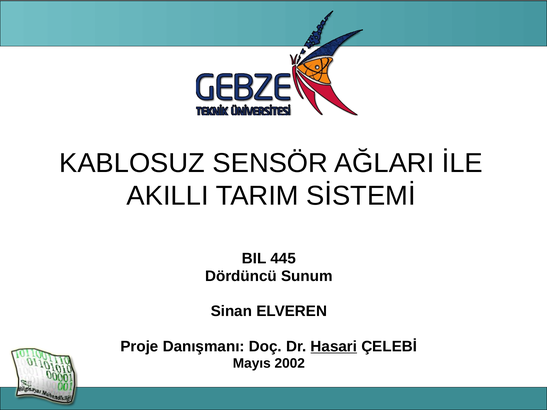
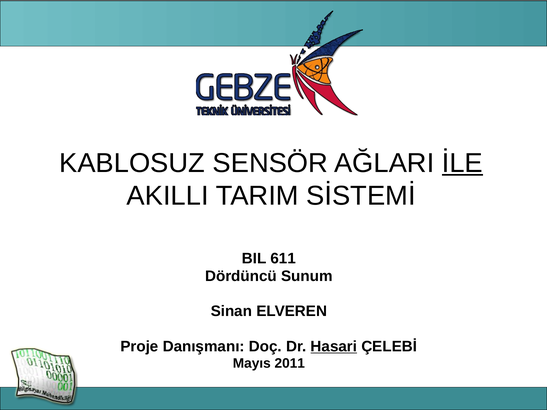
İLE underline: none -> present (462, 163)
445: 445 -> 611 (283, 259)
2002: 2002 -> 2011 (290, 363)
